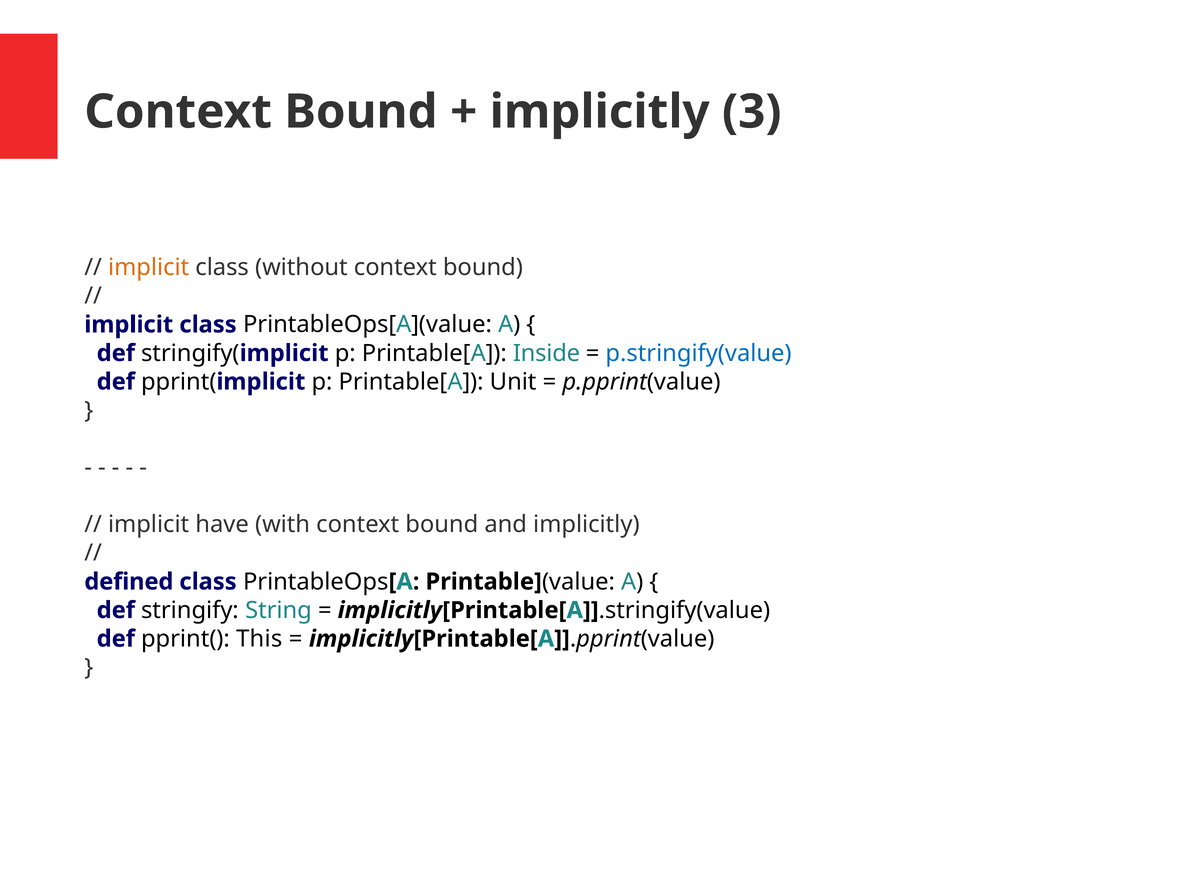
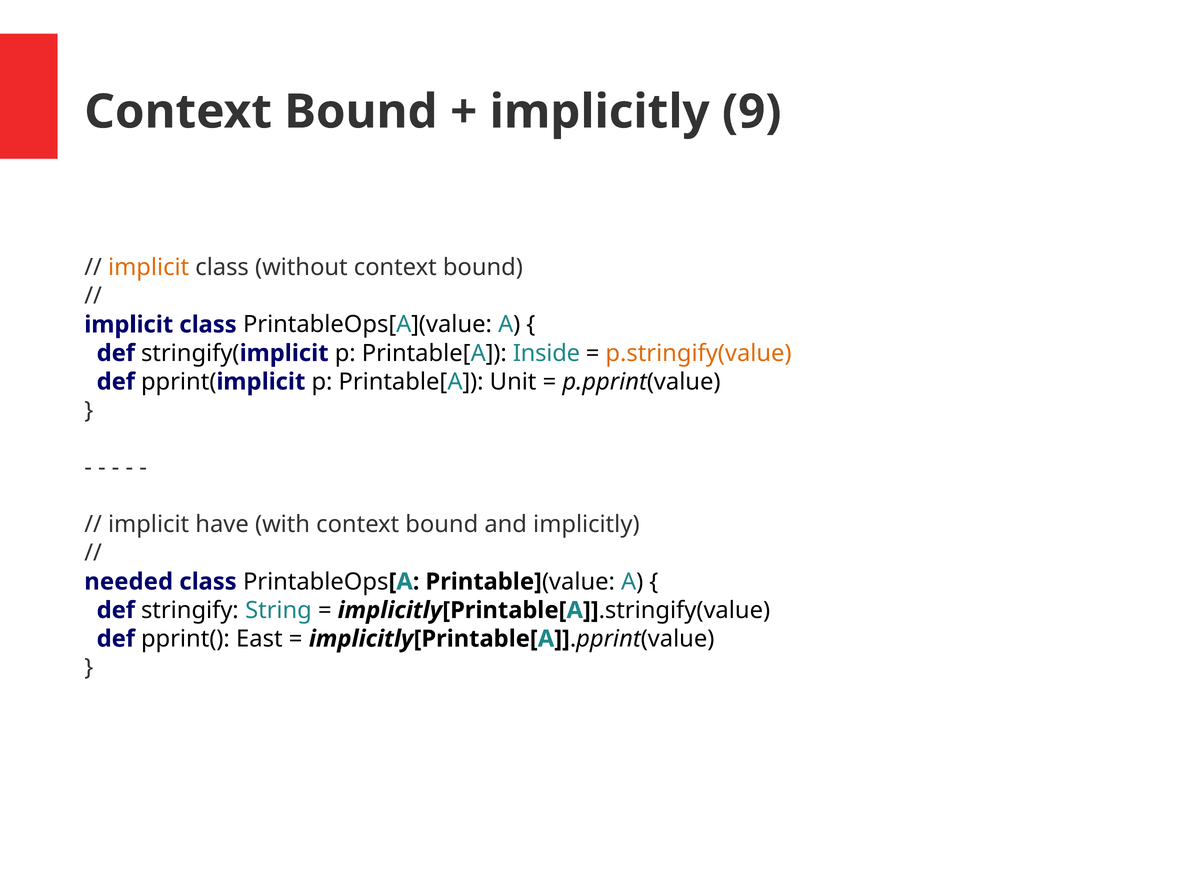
3: 3 -> 9 (752, 112)
p.stringify(value colour: blue -> orange (699, 353)
defined: defined -> needed (129, 581)
This: This -> East (259, 639)
